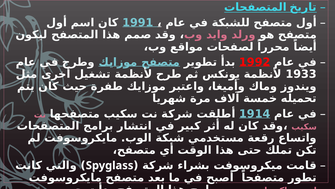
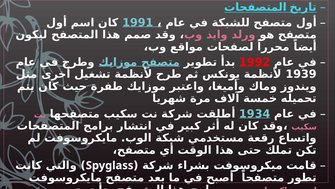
1933: 1933 -> 1939 (301, 74)
1914: 1914 -> 1934 (255, 114)
